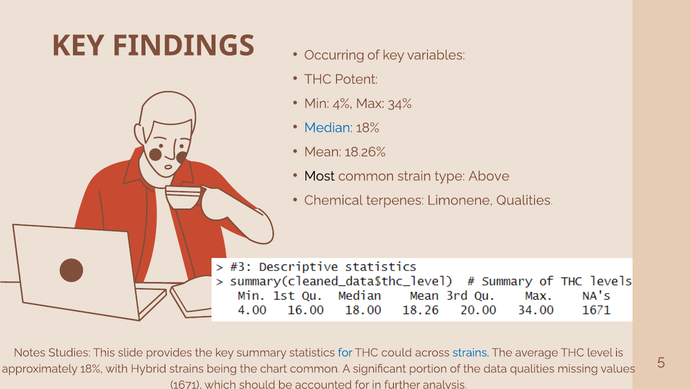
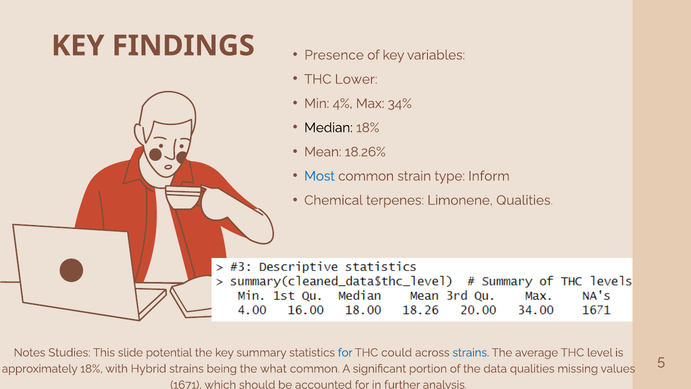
Occurring: Occurring -> Presence (334, 55)
Potent: Potent -> Lower (356, 79)
Median colour: blue -> black (328, 128)
Most colour: black -> blue (320, 176)
Above: Above -> Inform (489, 176)
provides: provides -> potential (169, 352)
chart: chart -> what (273, 368)
